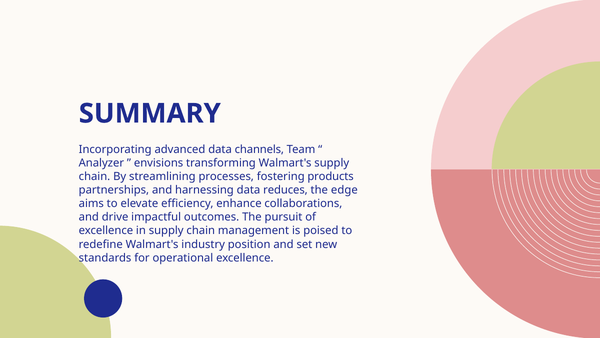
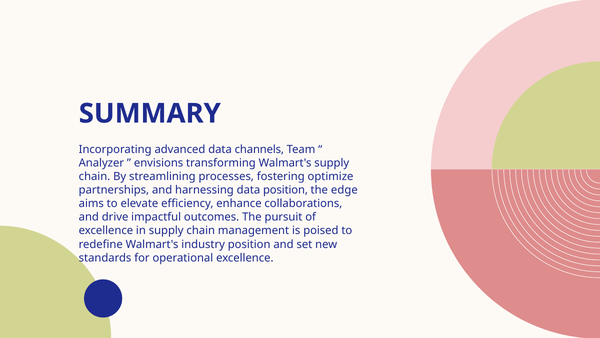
products: products -> optimize (330, 176)
data reduces: reduces -> position (285, 190)
